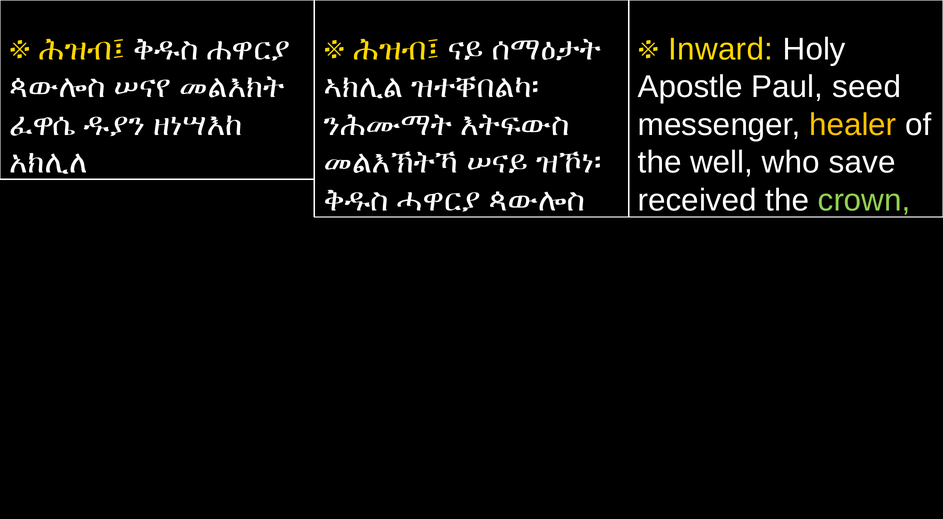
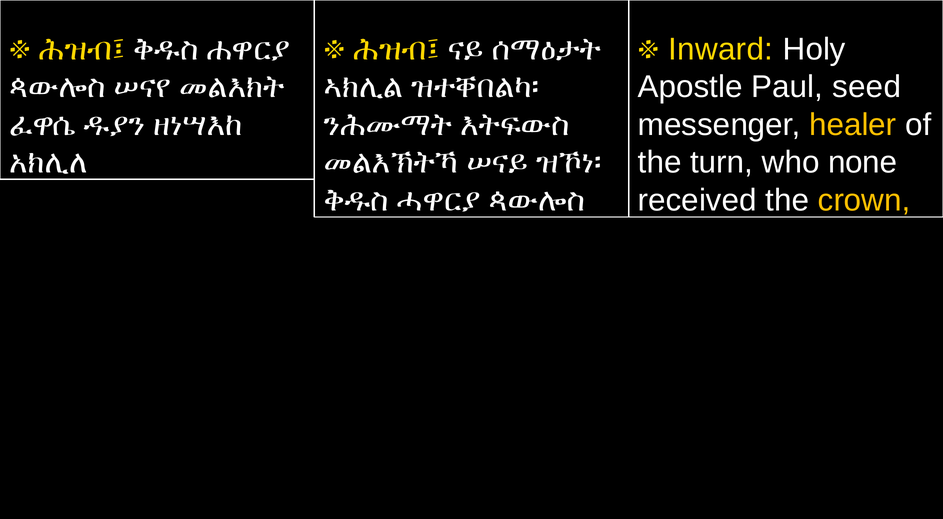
well: well -> turn (722, 162)
save: save -> none (863, 162)
crown colour: light green -> yellow (864, 200)
